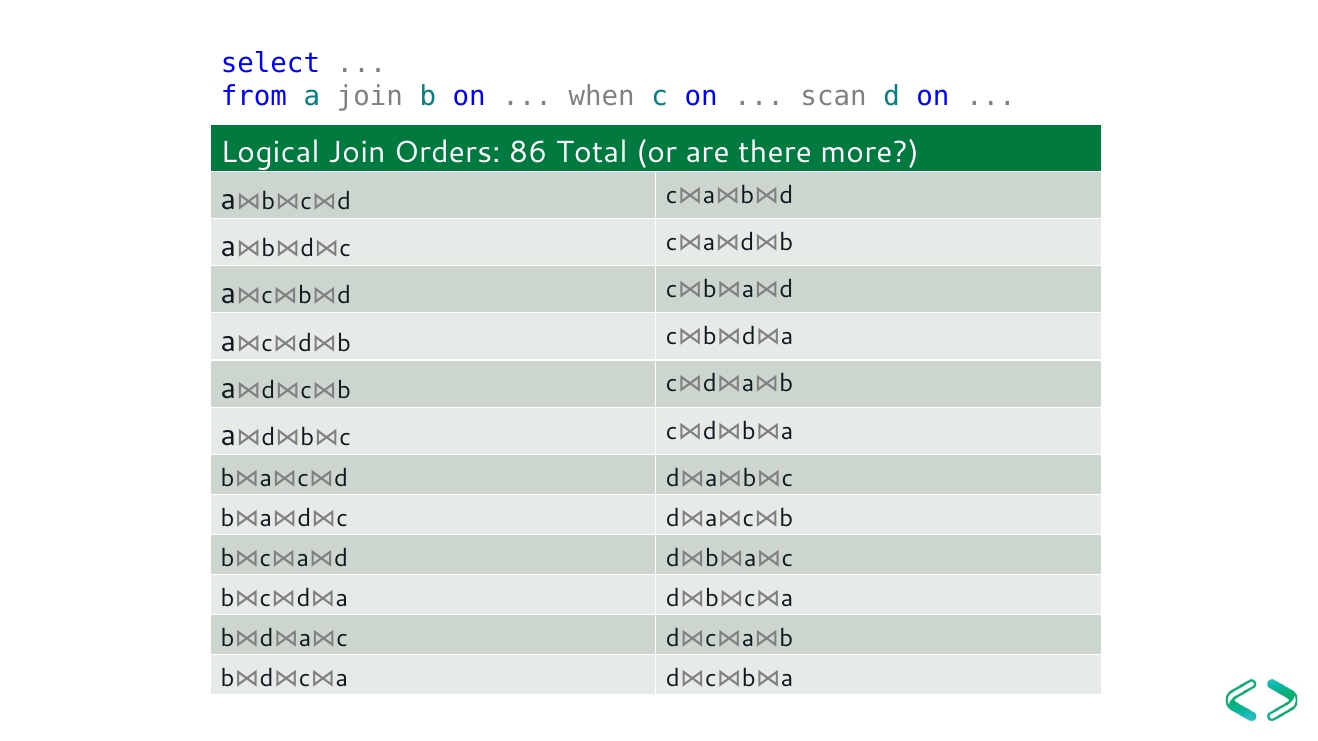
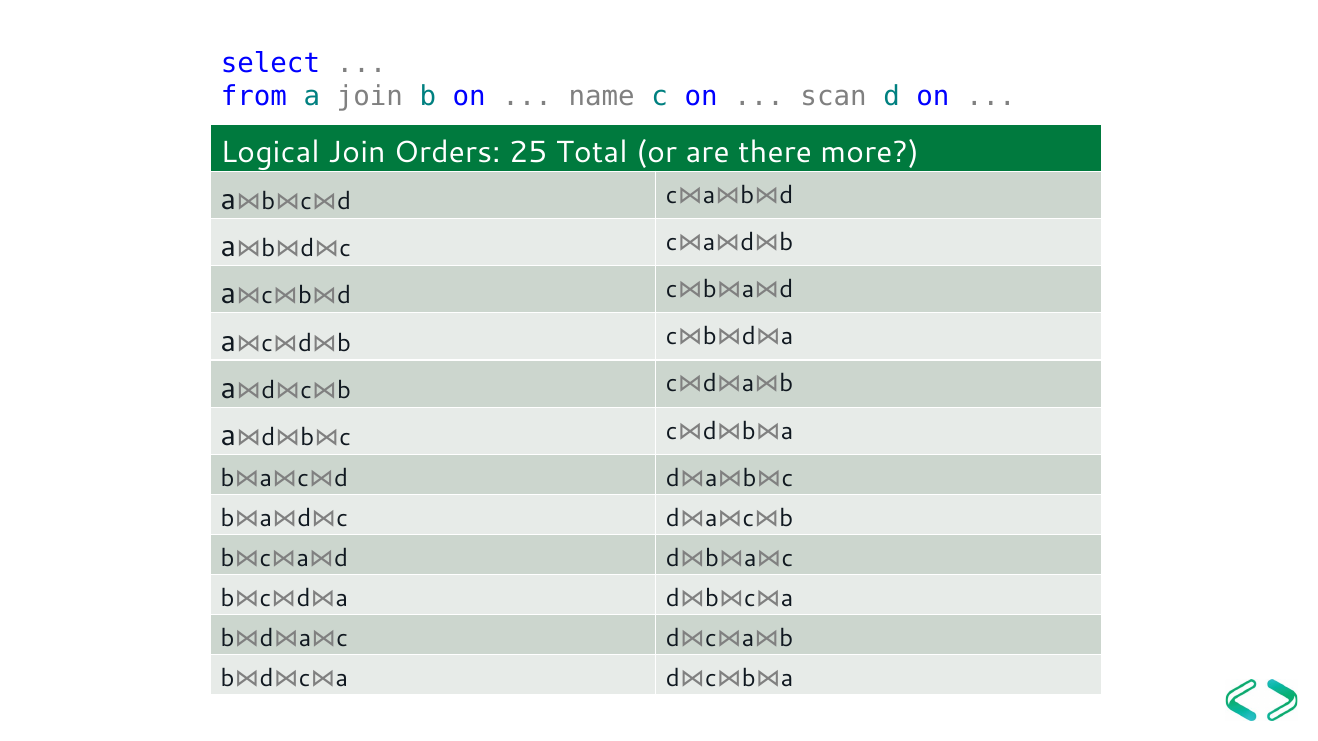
when: when -> name (602, 96)
86: 86 -> 25 (528, 152)
